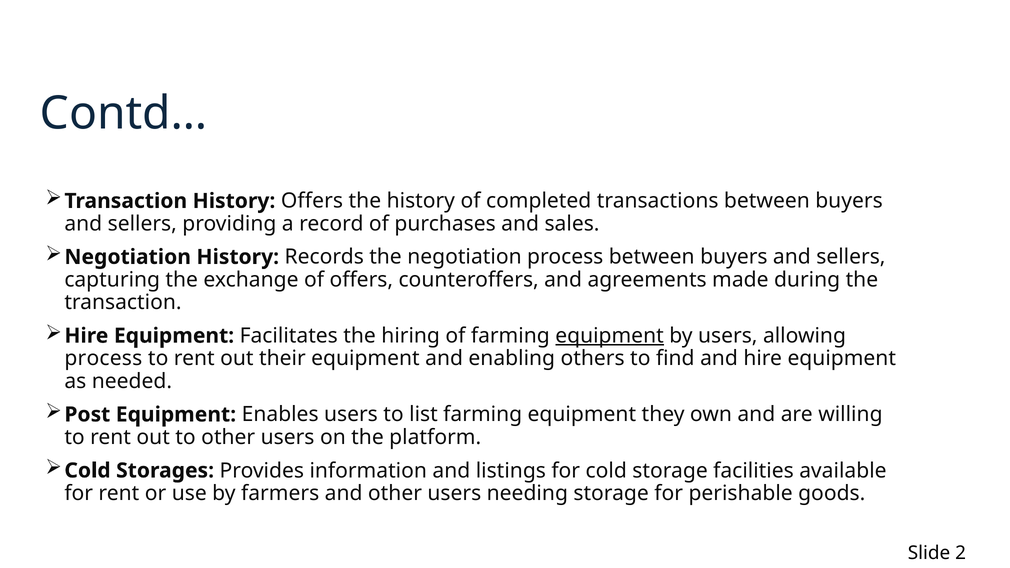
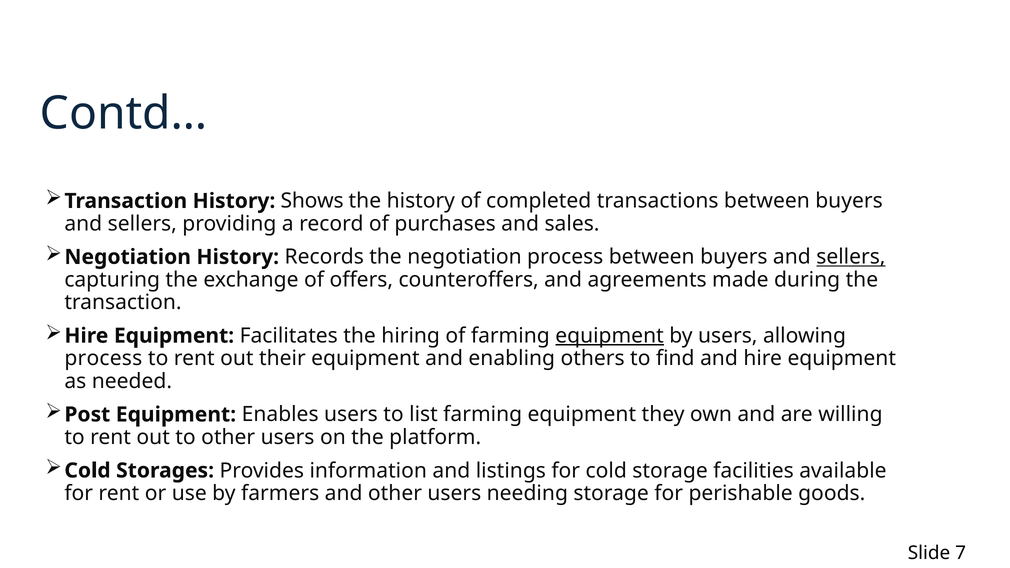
History Offers: Offers -> Shows (312, 201)
sellers underline: none -> present (851, 257)
2: 2 -> 7 (961, 553)
